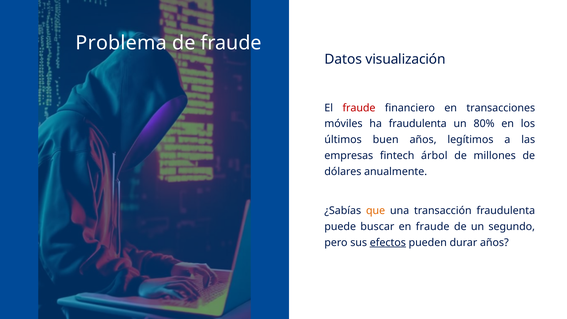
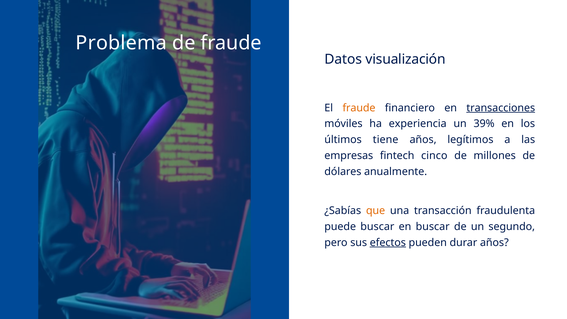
fraude colour: red -> orange (359, 108)
transacciones underline: none -> present (501, 108)
ha fraudulenta: fraudulenta -> experiencia (418, 124)
80%: 80% -> 39% (484, 124)
buen: buen -> tiene (386, 140)
árbol: árbol -> cinco (434, 156)
en fraude: fraude -> buscar (433, 227)
